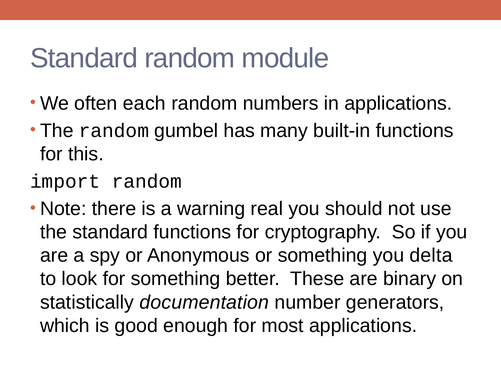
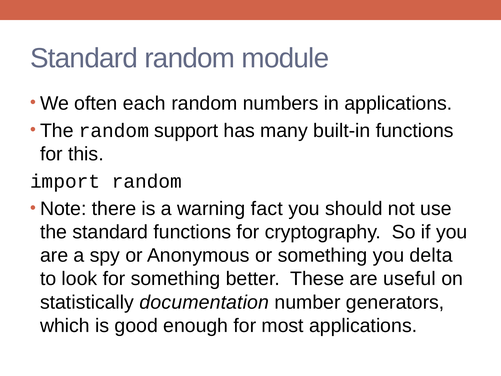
gumbel: gumbel -> support (186, 131)
real: real -> fact (267, 209)
binary: binary -> useful (410, 279)
